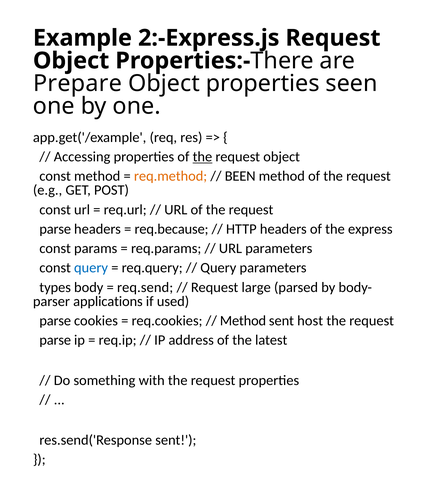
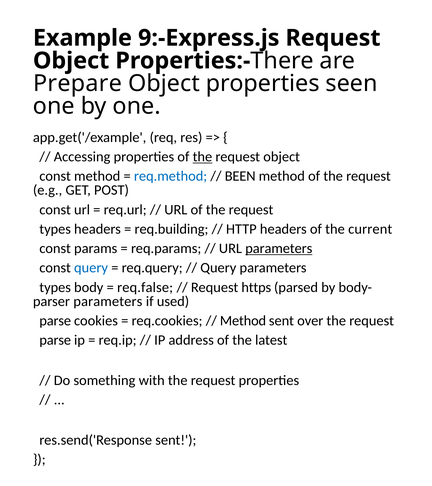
2:-Express.js: 2:-Express.js -> 9:-Express.js (209, 38)
req.method colour: orange -> blue (171, 176)
parse: parse -> types (55, 229)
req.because: req.because -> req.building (171, 229)
express: express -> current (370, 229)
parameters underline: none -> present (279, 248)
req.send: req.send -> req.false (145, 287)
large: large -> https (256, 287)
applications: applications -> parameters (108, 301)
host: host -> over (310, 321)
